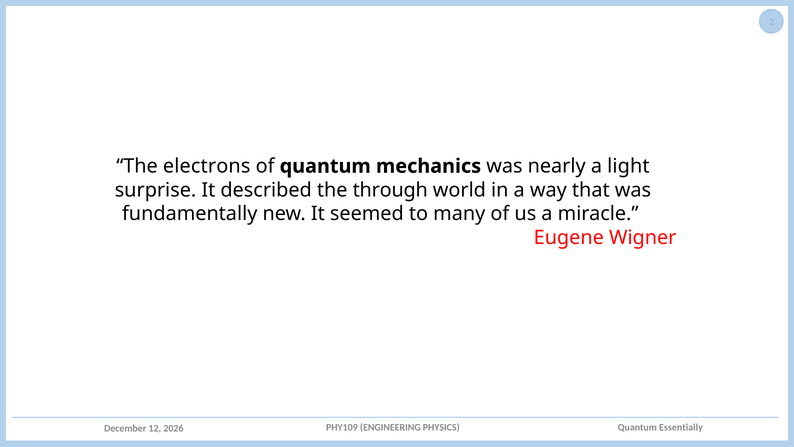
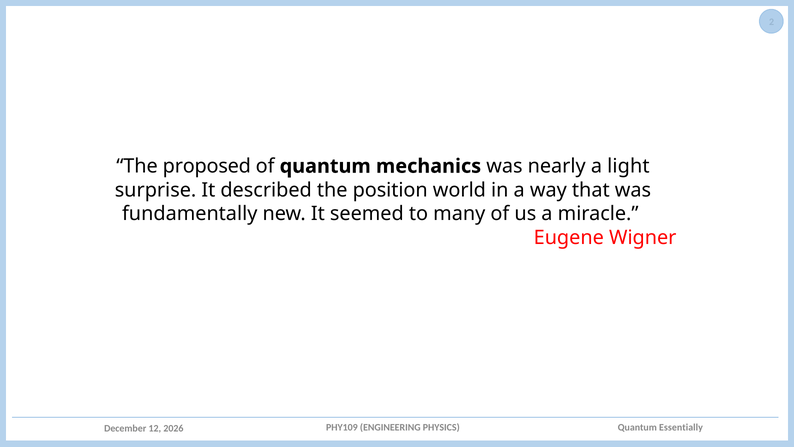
electrons: electrons -> proposed (207, 166)
through: through -> position (390, 190)
